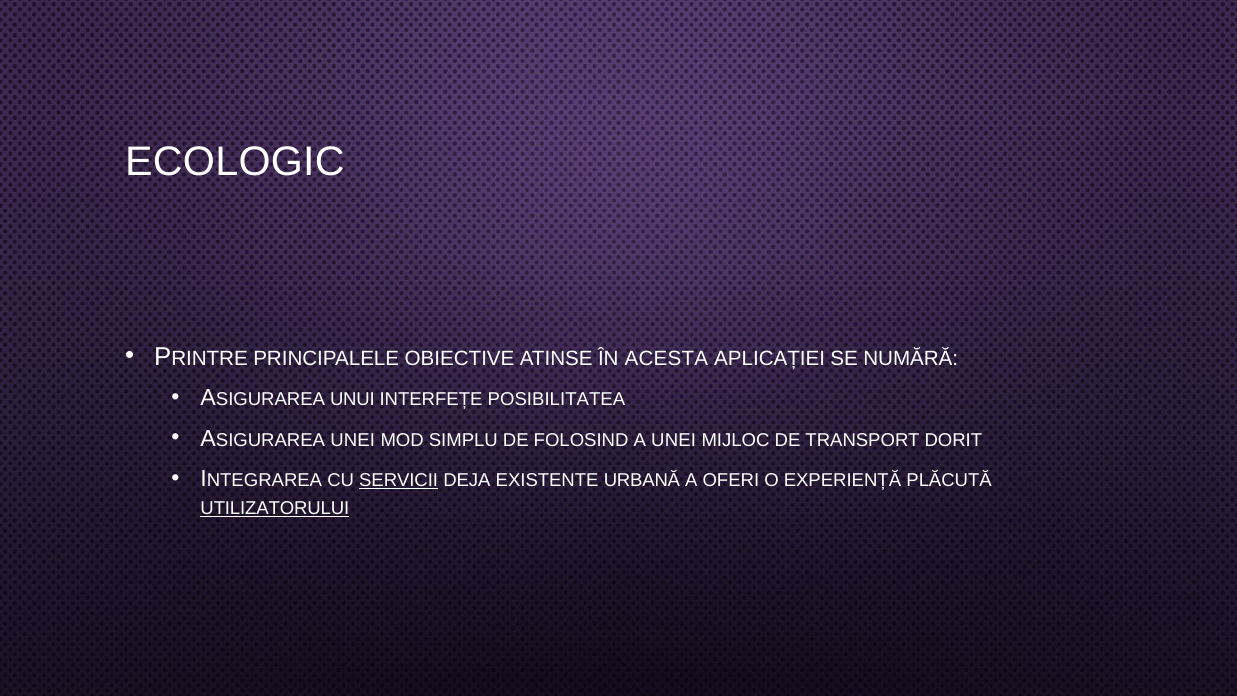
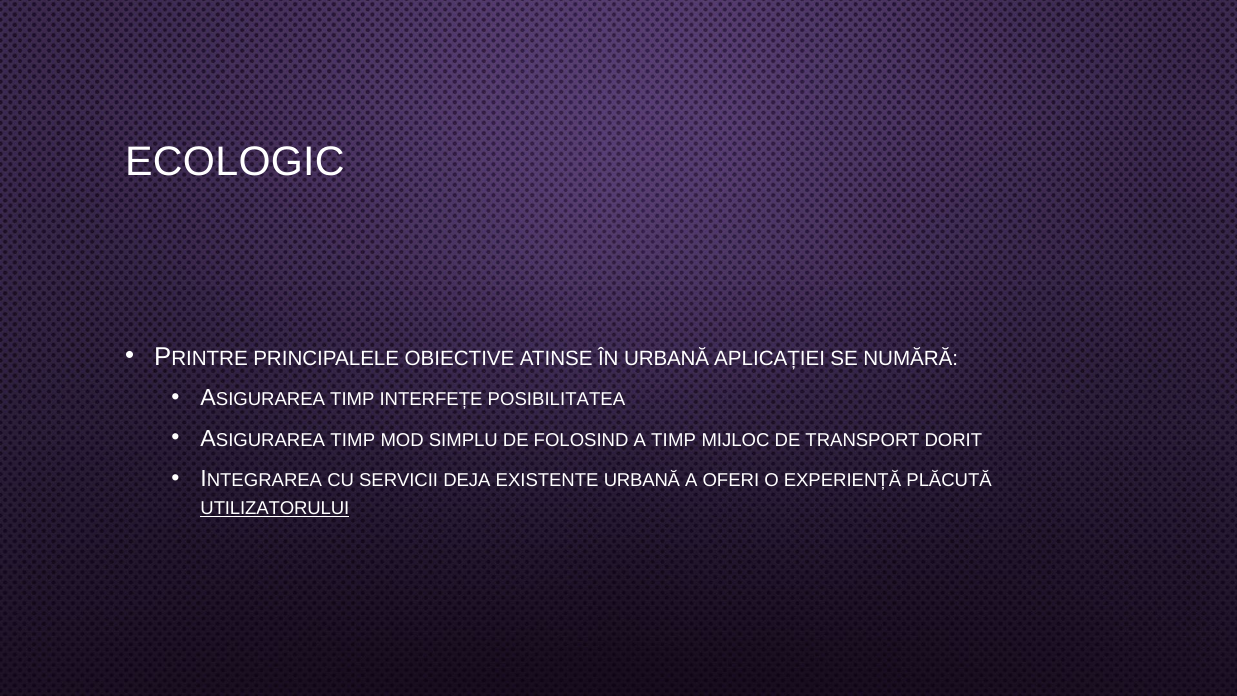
ÎN ACESTA: ACESTA -> URBANĂ (667, 358)
UNUI: UNUI -> TIMP (352, 400)
UNEI: UNEI -> TIMP (353, 440)
A UNEI: UNEI -> TIMP (674, 440)
SERVICII underline: present -> none (399, 480)
